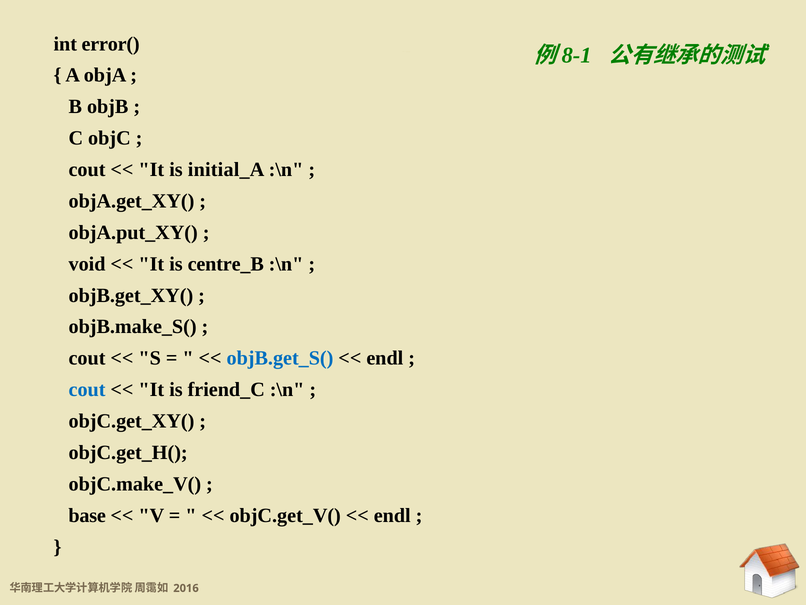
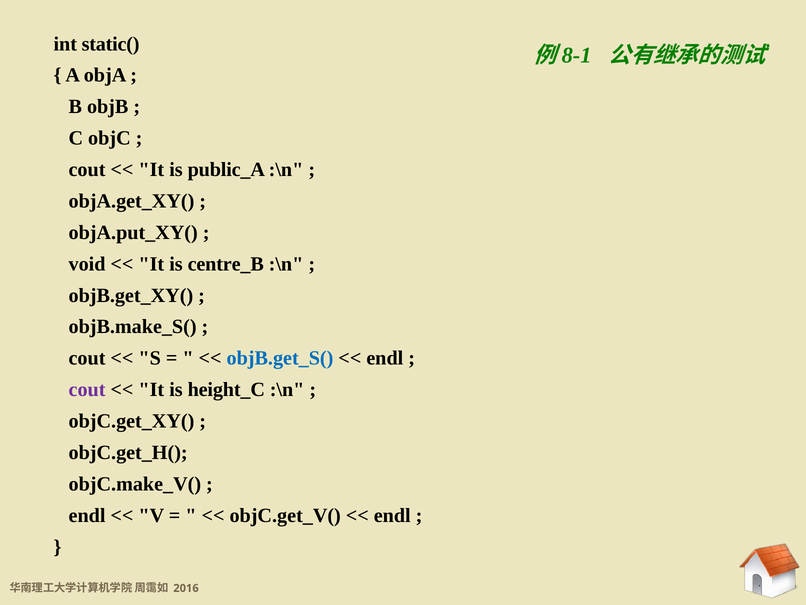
error(: error( -> static( (111, 44)
initial_A: initial_A -> public_A (226, 169)
cout colour: blue -> purple (87, 389)
friend_C: friend_C -> height_C (226, 389)
base: base -> endl (87, 515)
